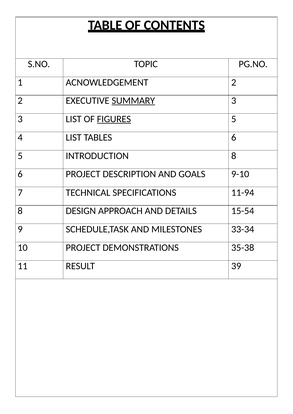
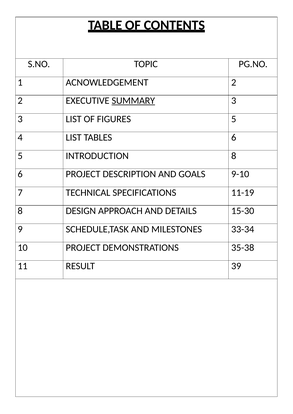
FIGURES underline: present -> none (114, 119)
11-94: 11-94 -> 11-19 (243, 193)
15-54: 15-54 -> 15-30 (243, 211)
